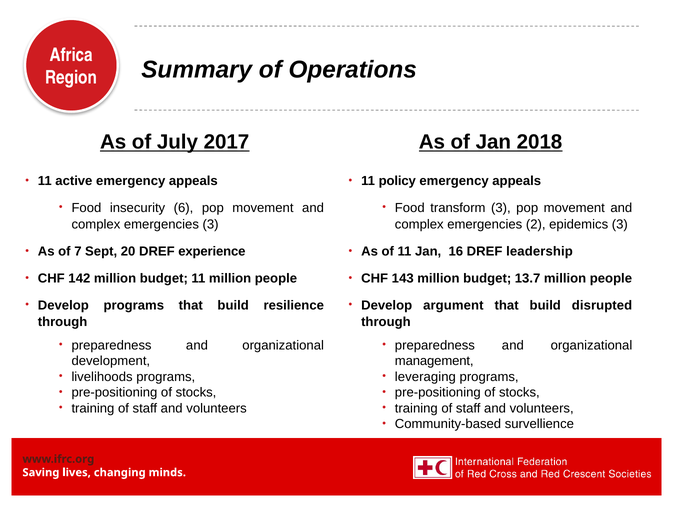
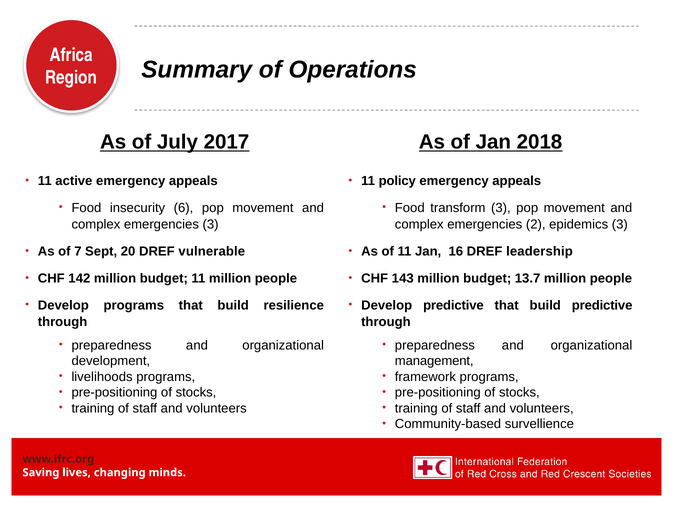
experience: experience -> vulnerable (212, 251)
Develop argument: argument -> predictive (453, 305)
build disrupted: disrupted -> predictive (602, 305)
leveraging: leveraging -> framework (425, 377)
